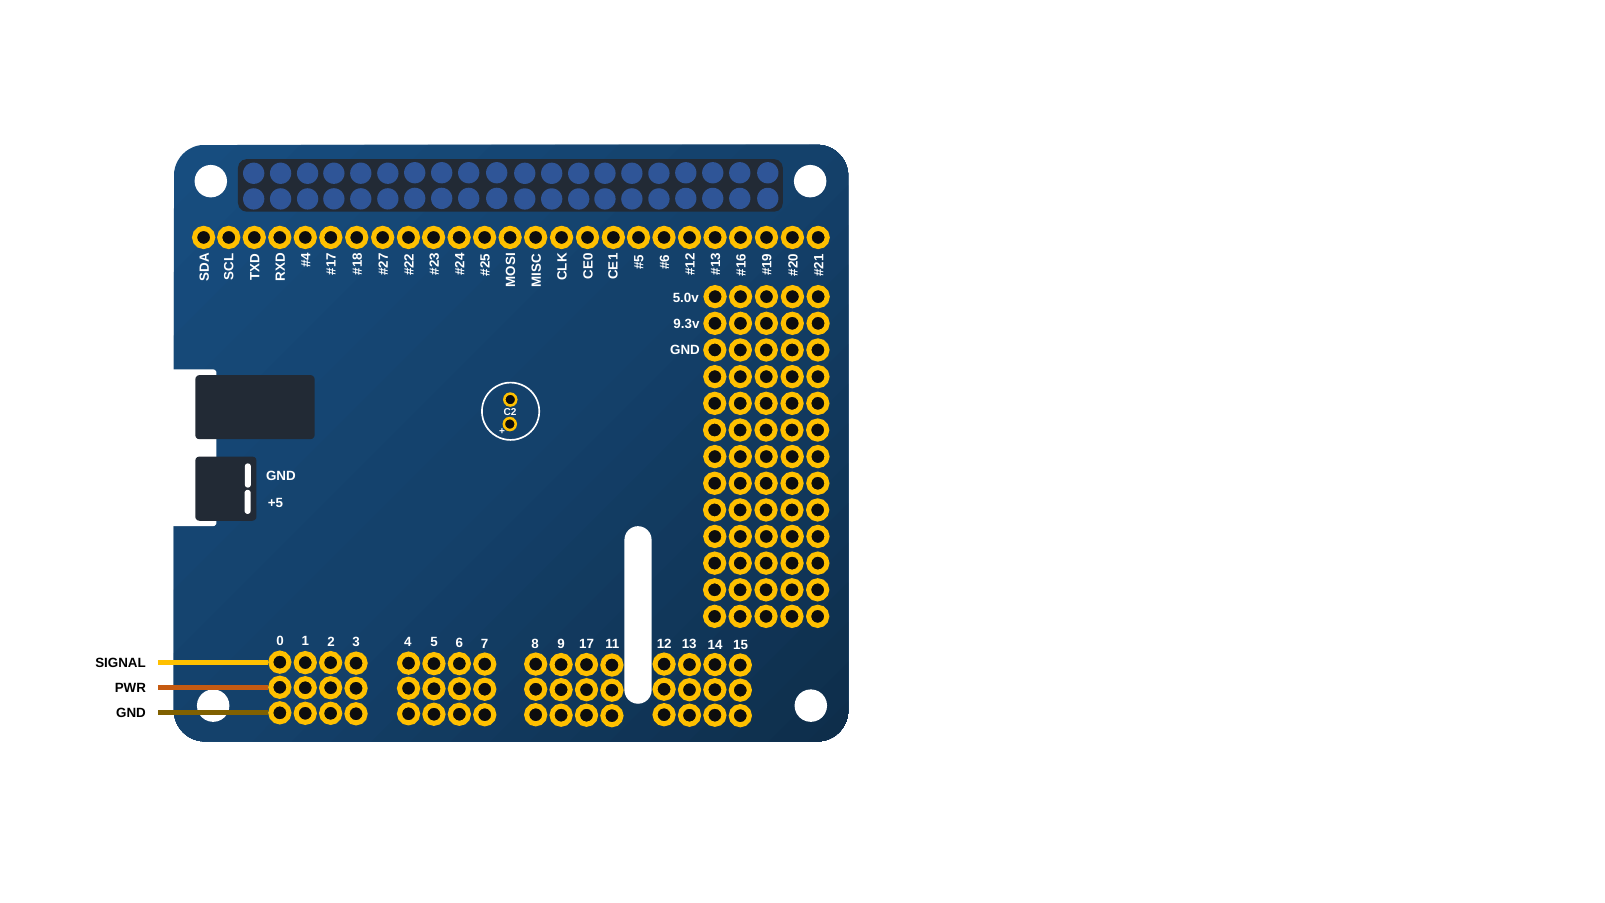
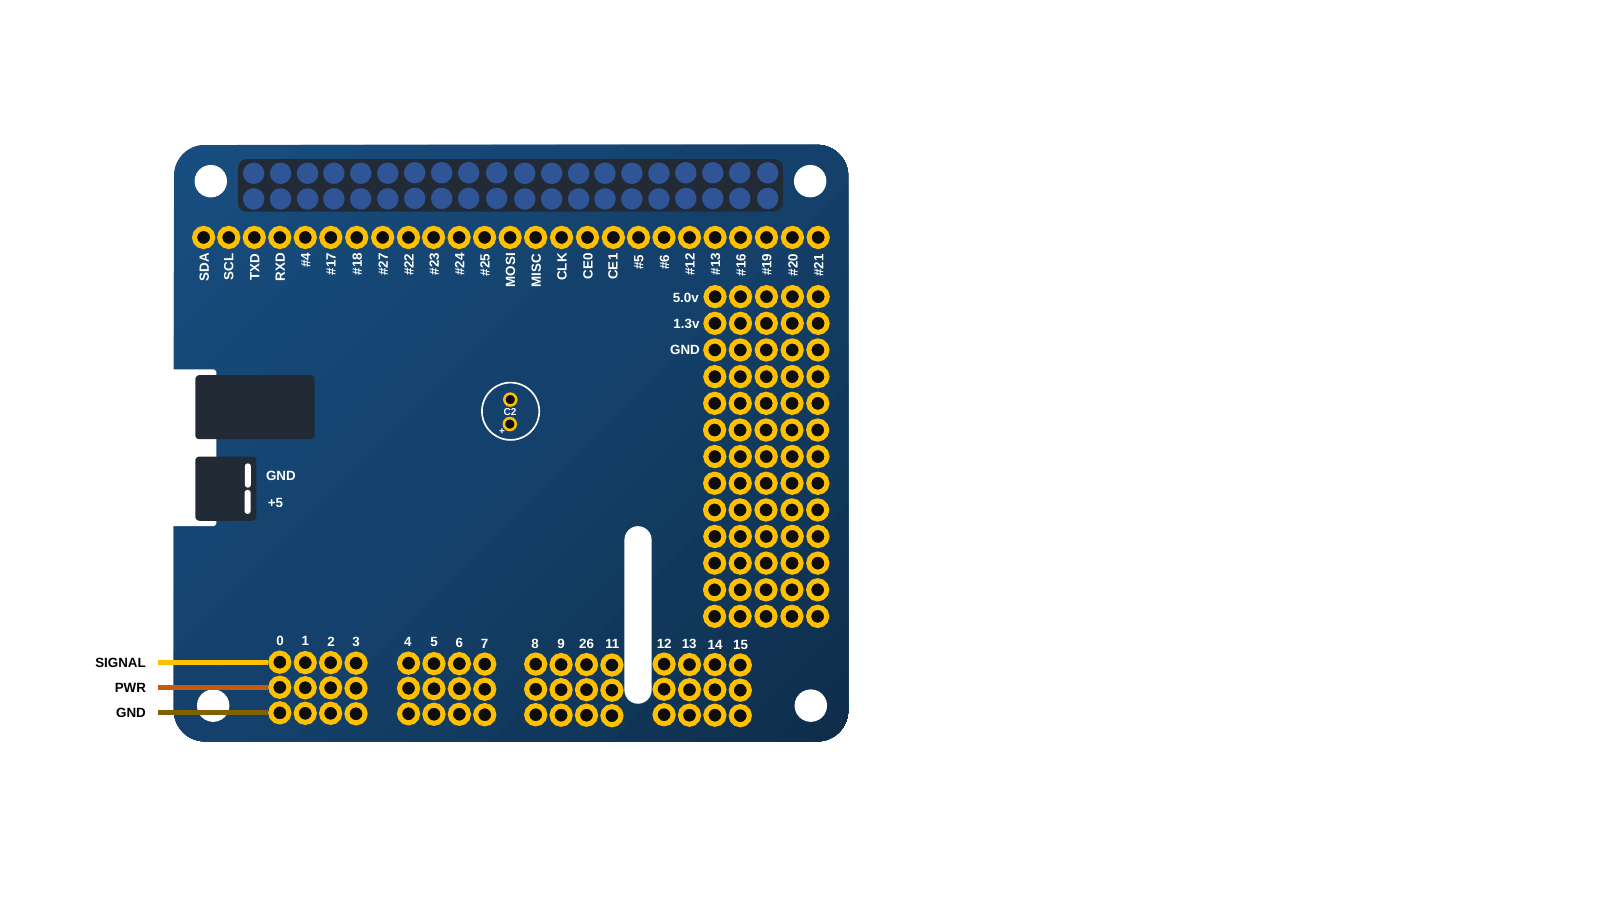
9.3v: 9.3v -> 1.3v (686, 324)
17: 17 -> 26 (587, 644)
